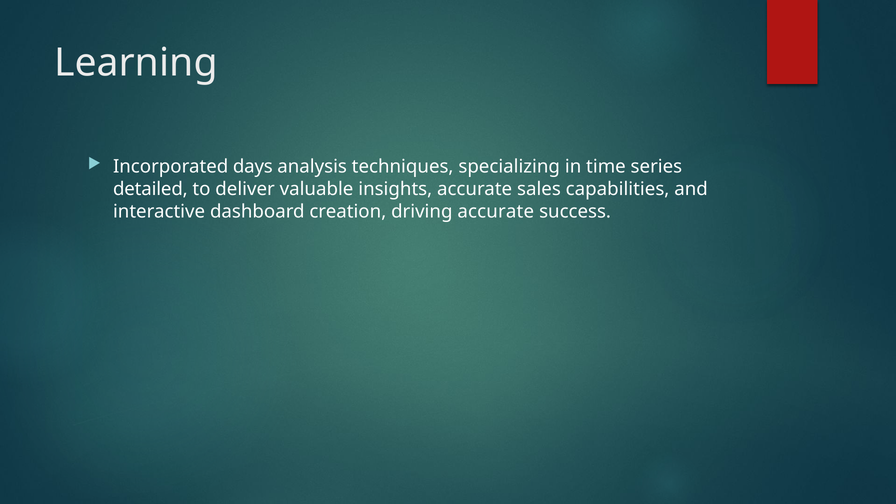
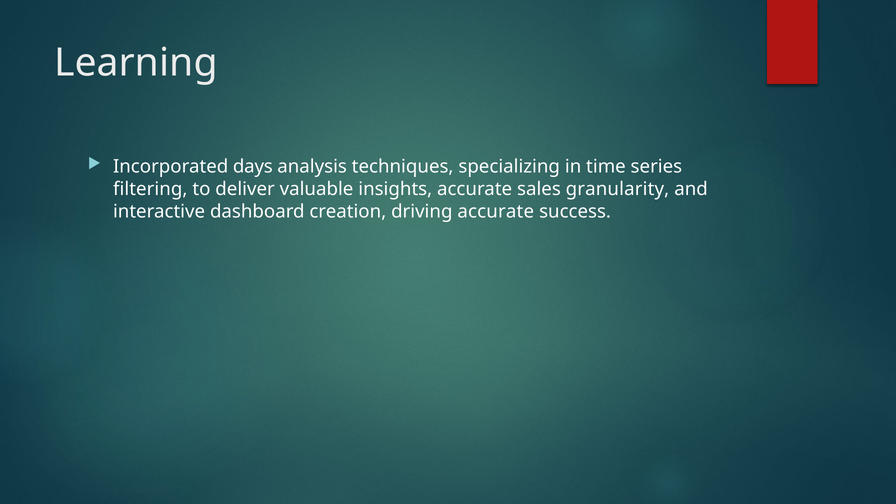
detailed: detailed -> filtering (150, 189)
capabilities: capabilities -> granularity (617, 189)
